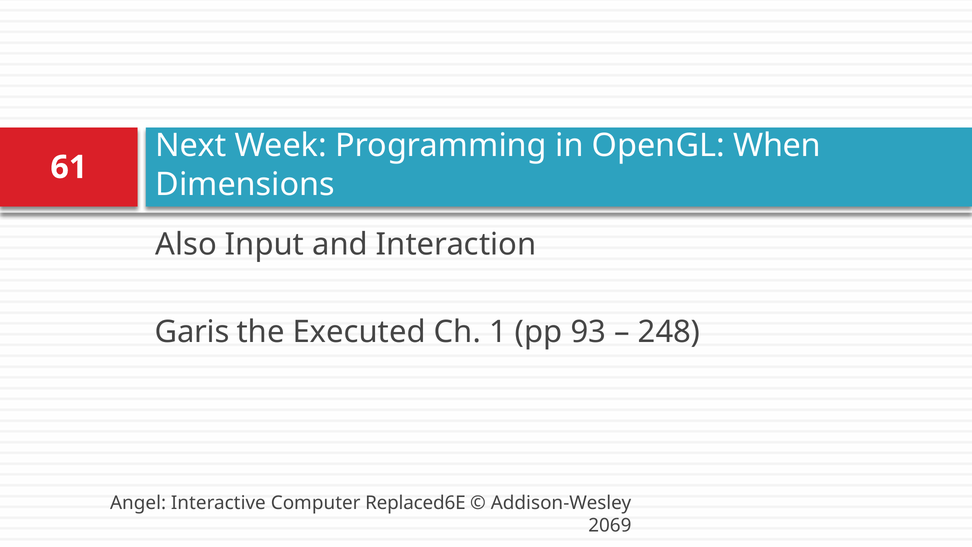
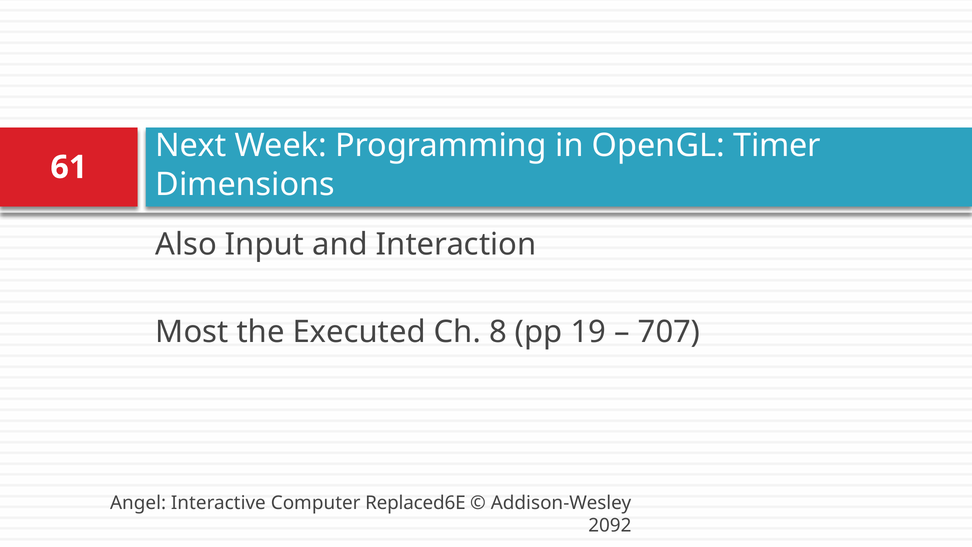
When: When -> Timer (777, 146)
Garis: Garis -> Most (192, 332)
1: 1 -> 8 (498, 332)
93: 93 -> 19 (588, 332)
248: 248 -> 707 (669, 332)
2069: 2069 -> 2092 (610, 525)
